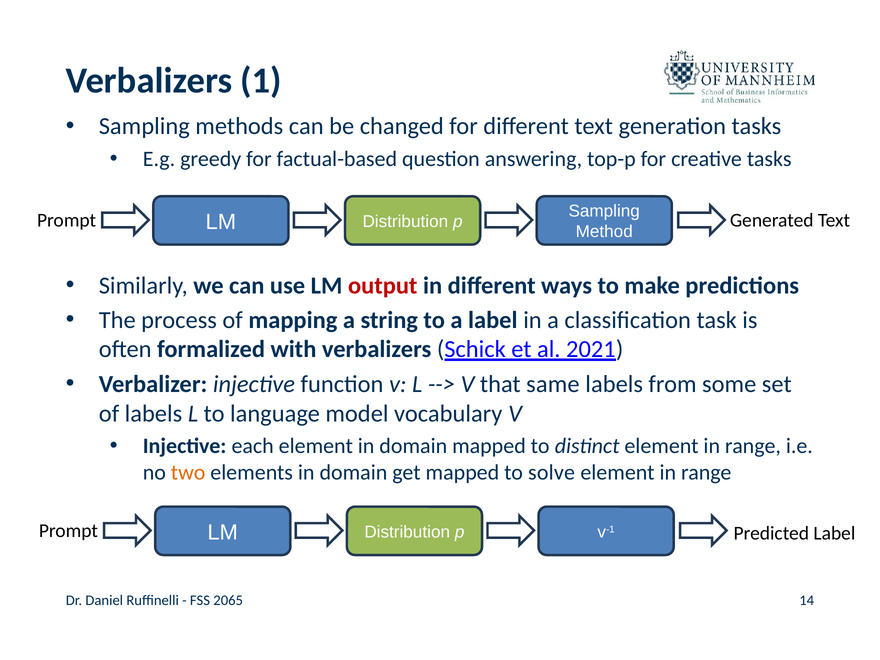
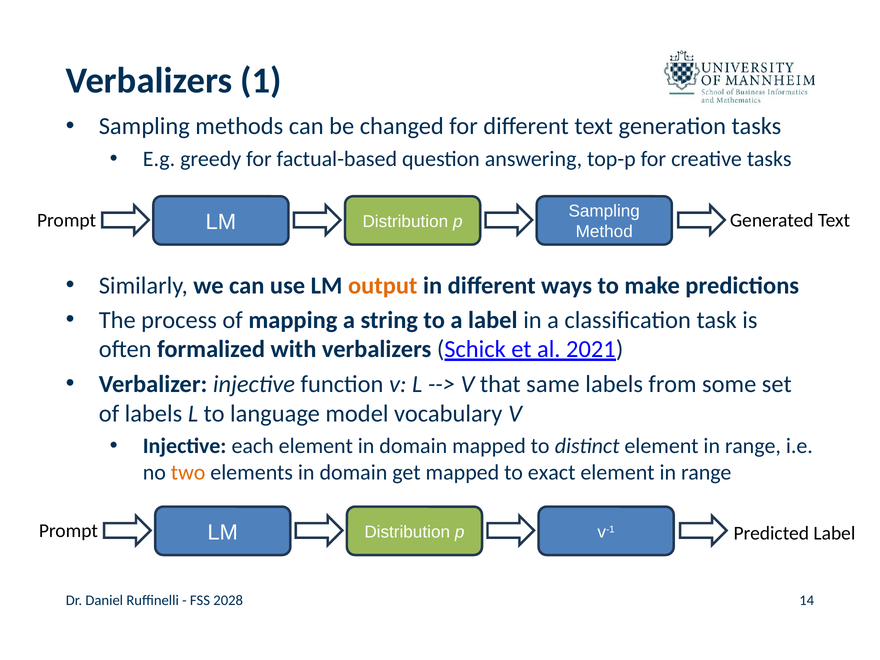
output colour: red -> orange (383, 286)
solve: solve -> exact (552, 472)
2065: 2065 -> 2028 (228, 600)
